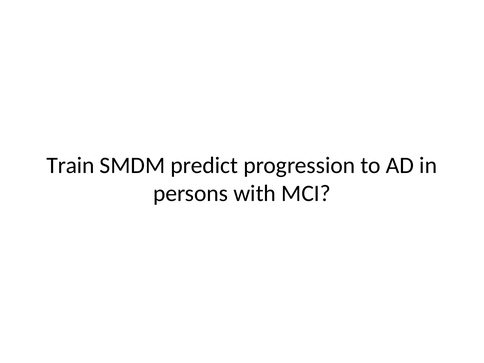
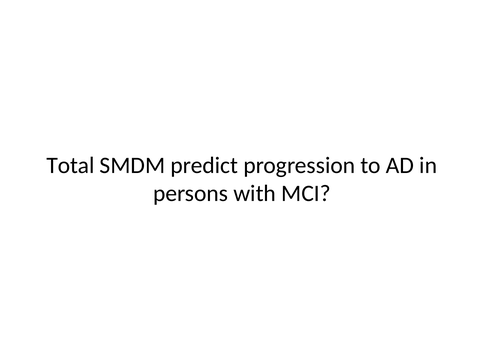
Train: Train -> Total (70, 165)
